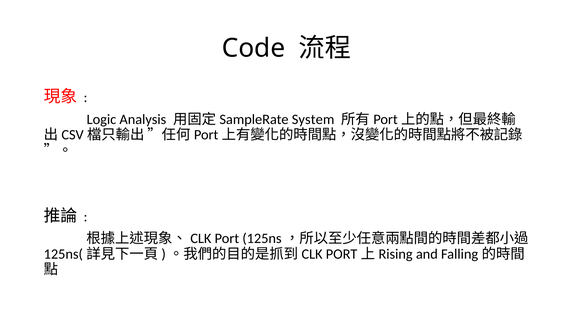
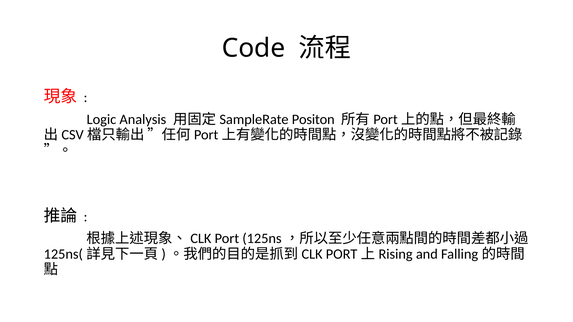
System: System -> Positon (313, 120)
